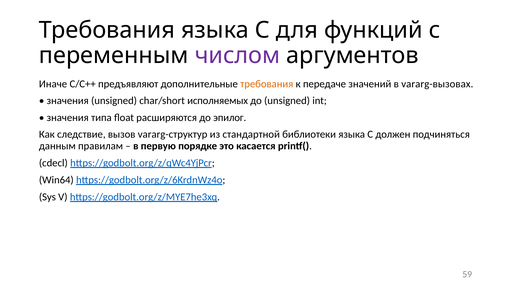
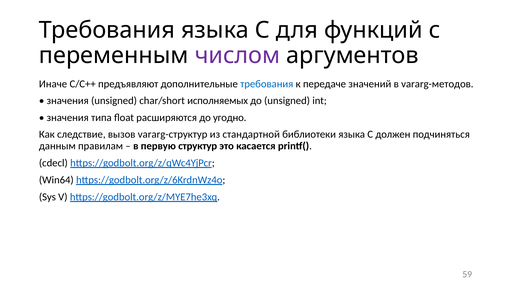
требования colour: orange -> blue (267, 84)
vararg-вызовах: vararg-вызовах -> vararg-методов (437, 84)
эпилог: эпилог -> угодно (230, 118)
порядке: порядке -> структур (198, 146)
